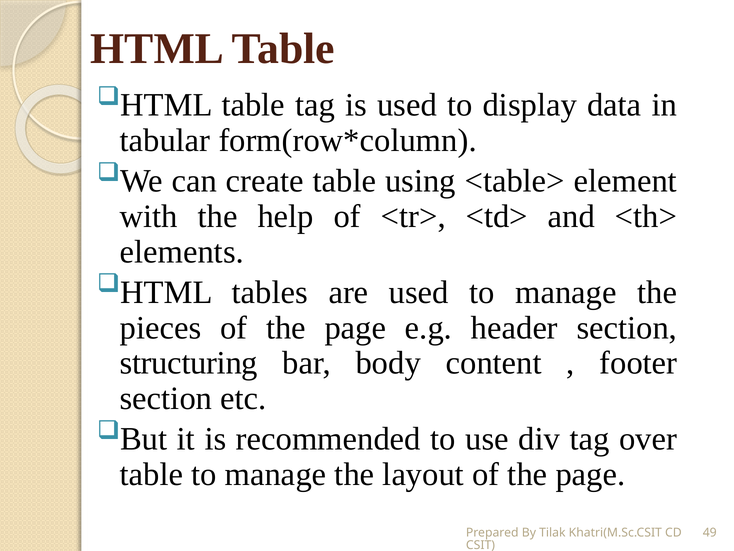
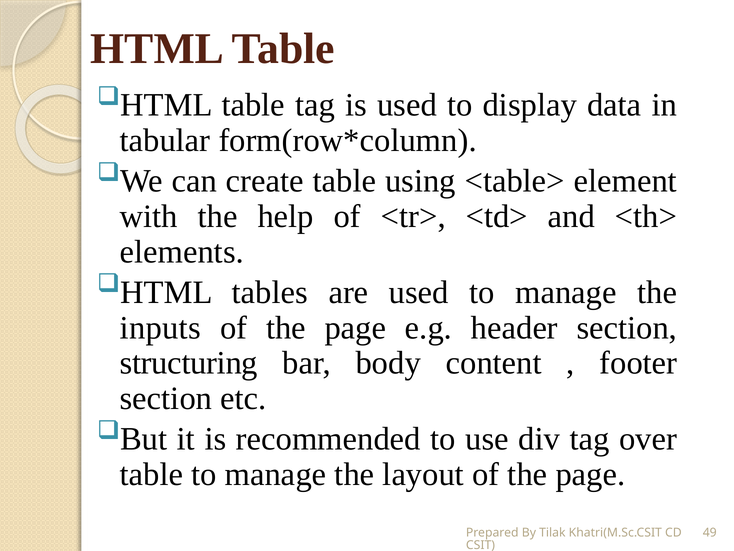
pieces: pieces -> inputs (160, 328)
